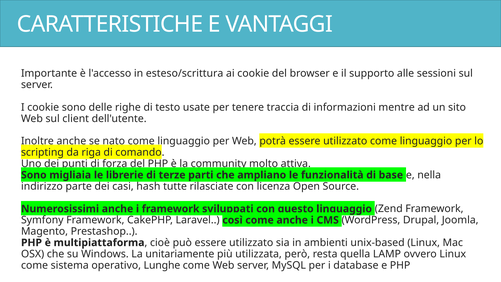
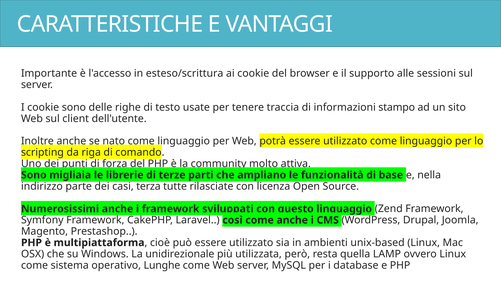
mentre: mentre -> stampo (397, 107)
hash: hash -> terza (148, 186)
unitariamente: unitariamente -> unidirezionale (180, 254)
